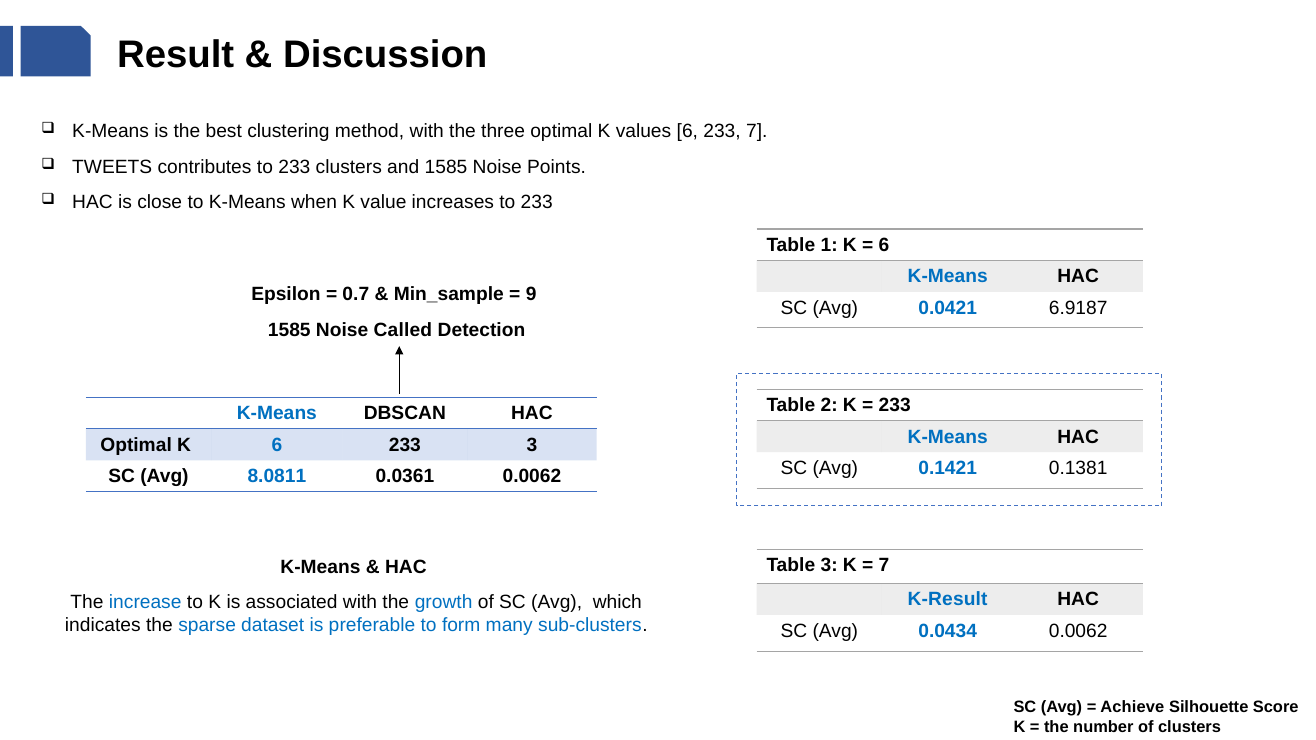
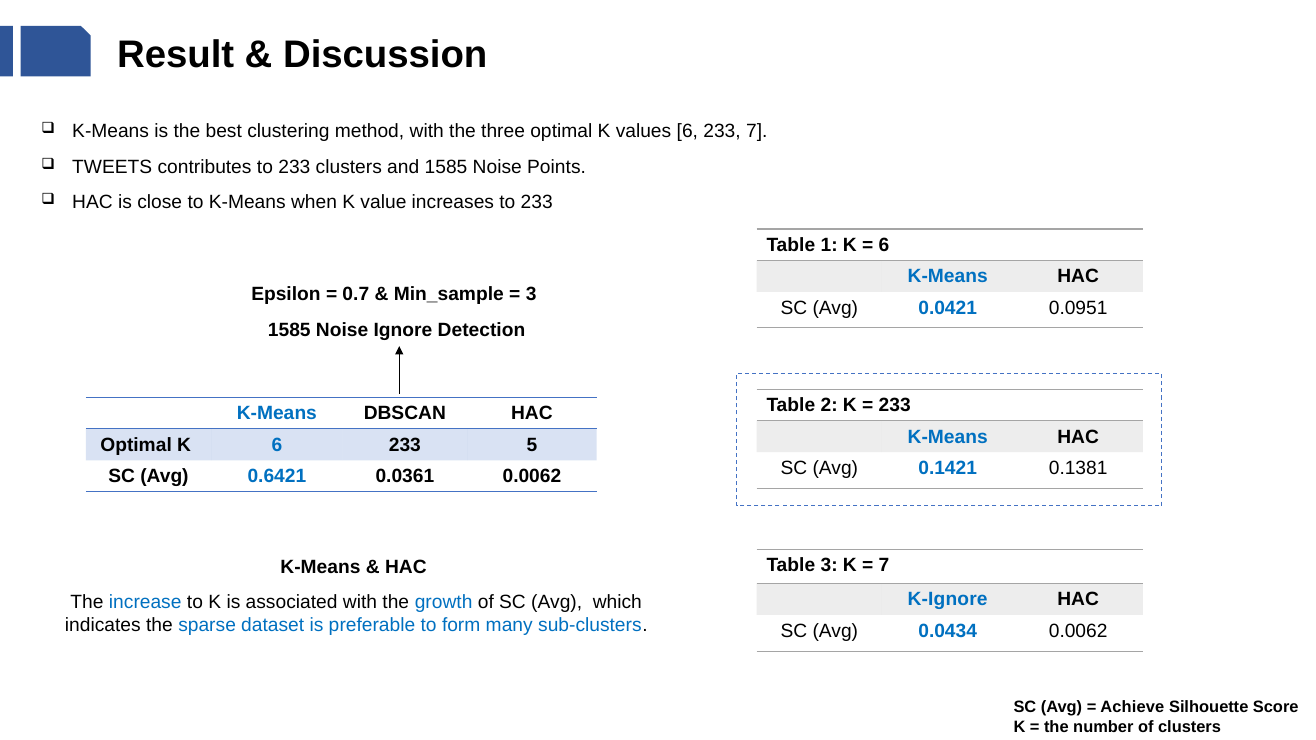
9: 9 -> 3 (531, 295)
6.9187: 6.9187 -> 0.0951 (1078, 308)
Called: Called -> Ignore (403, 330)
233 3: 3 -> 5 (532, 445)
8.0811: 8.0811 -> 0.6421 (277, 477)
K-Result: K-Result -> K-Ignore (948, 600)
